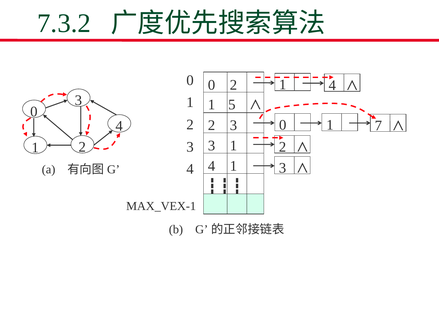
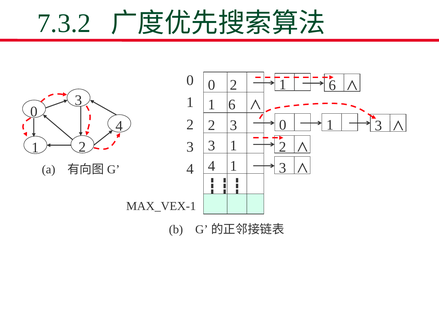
4: 4 -> 6 (332, 85)
5: 5 -> 6 (232, 105)
1 7: 7 -> 3 (378, 126)
